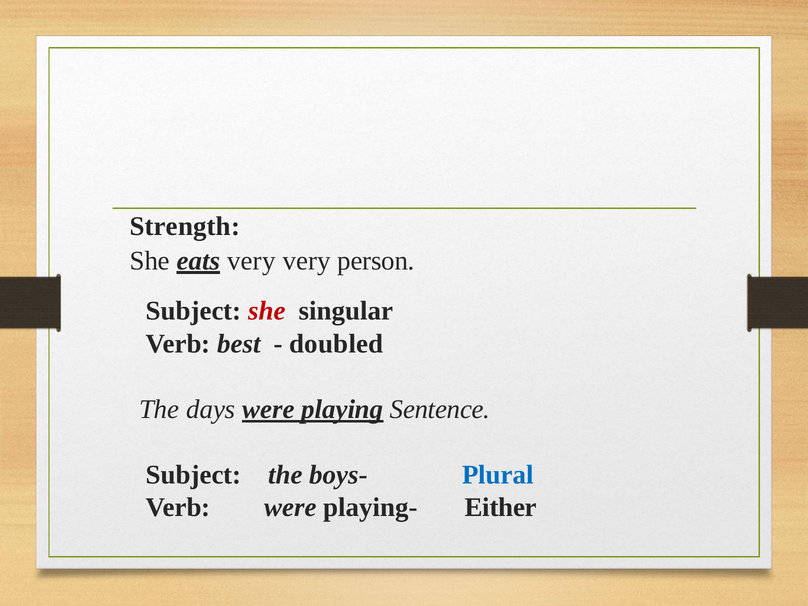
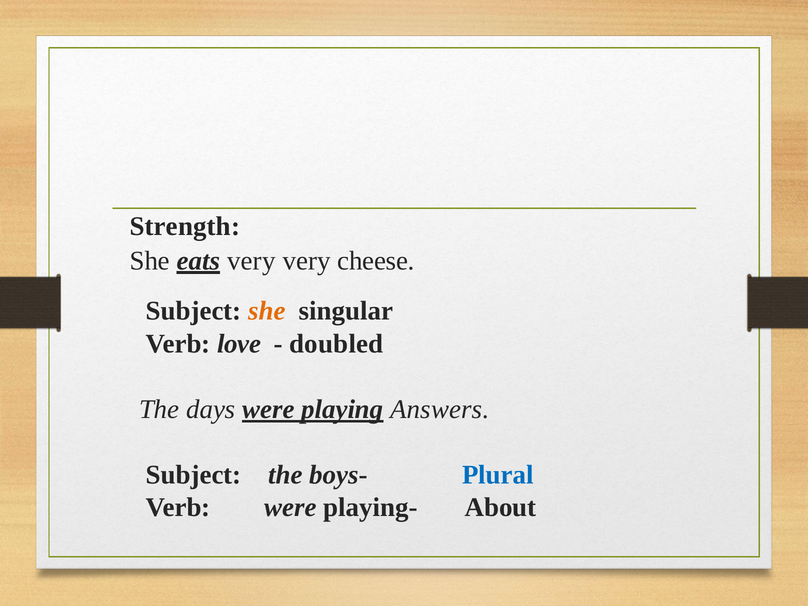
person: person -> cheese (376, 261)
she colour: red -> orange (267, 311)
best: best -> love (239, 344)
Sentence: Sentence -> Answers (440, 409)
Either: Either -> About (501, 507)
